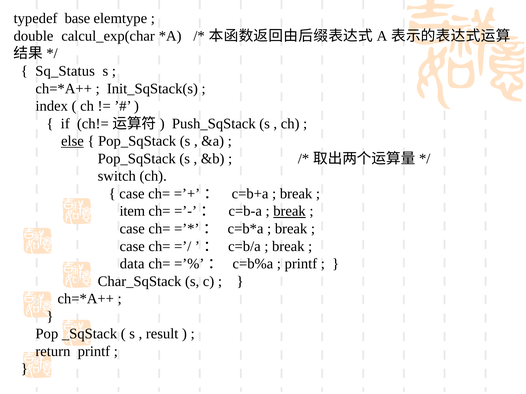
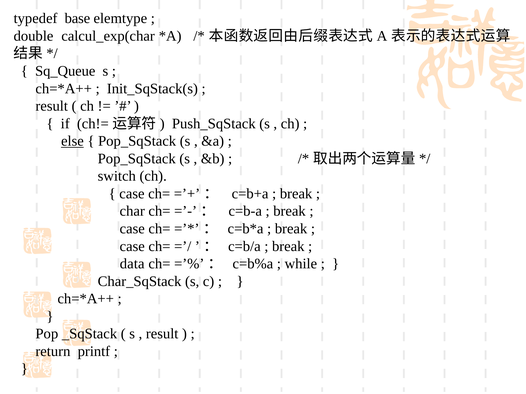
Sq_Status: Sq_Status -> Sq_Queue (65, 71)
index: index -> result (52, 106)
item: item -> char (132, 211)
break underline: present -> none (289, 211)
printf: printf -> while (301, 264)
